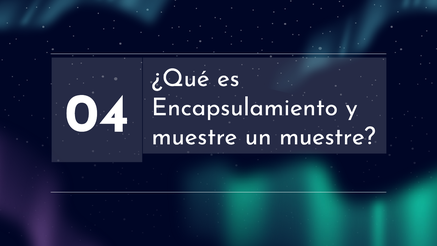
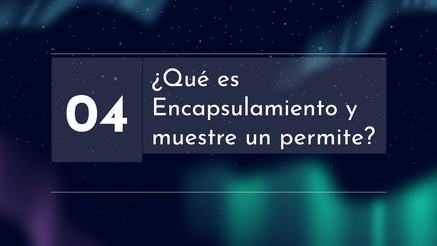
un muestre: muestre -> permite (327, 136)
